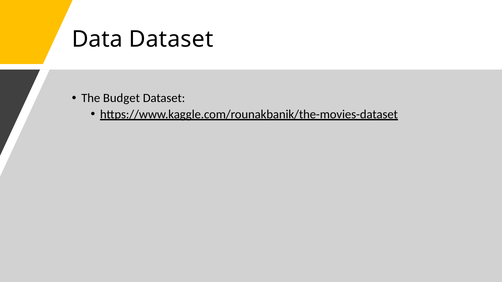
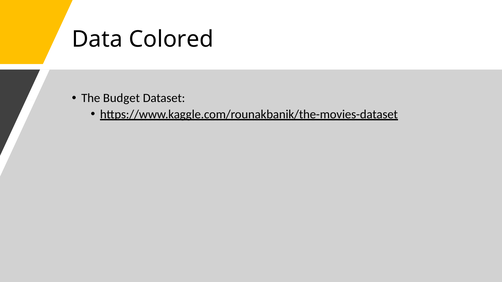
Data Dataset: Dataset -> Colored (171, 39)
